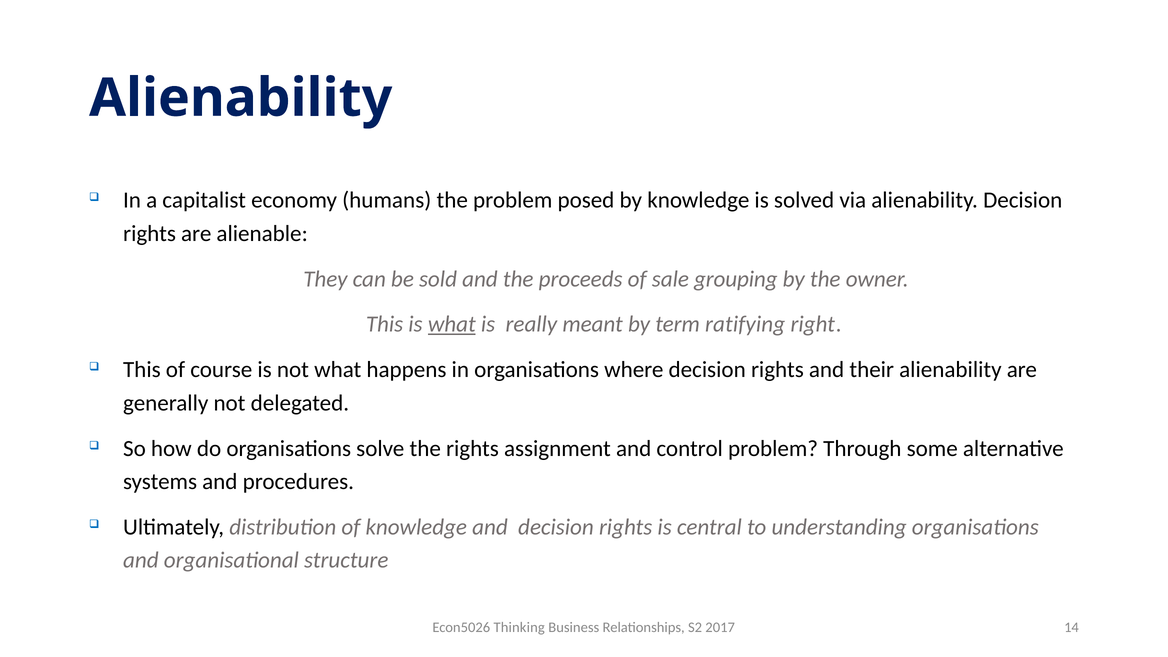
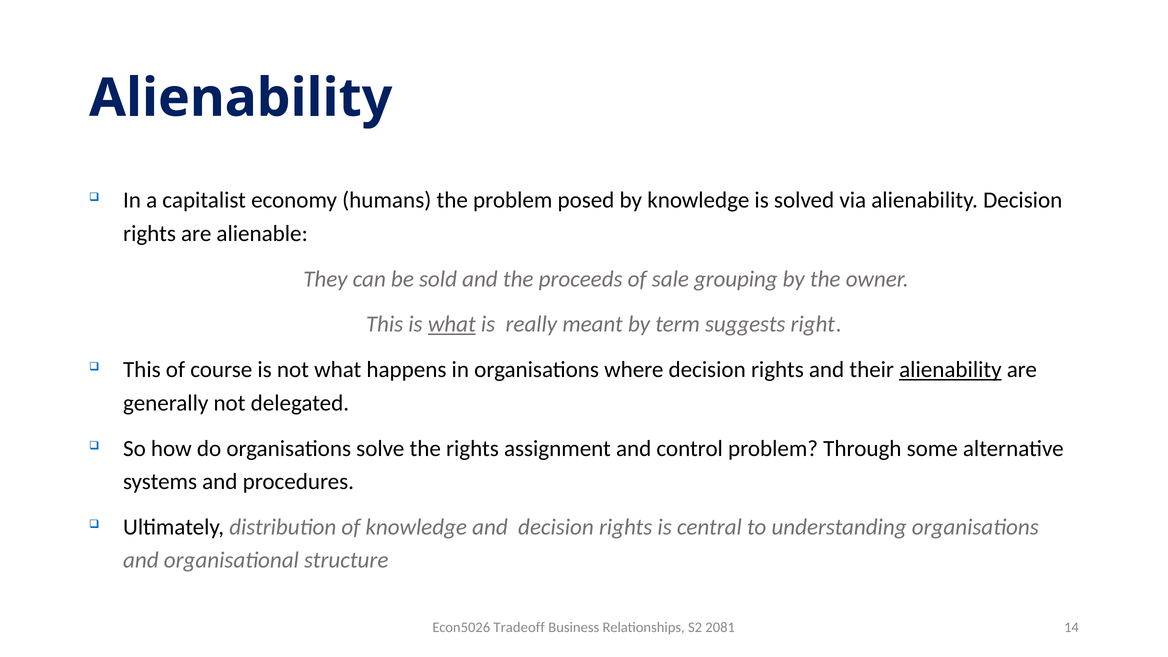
ratifying: ratifying -> suggests (745, 324)
alienability underline: none -> present (950, 370)
Thinking: Thinking -> Tradeoff (519, 627)
2017: 2017 -> 2081 (720, 627)
